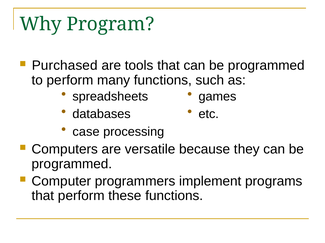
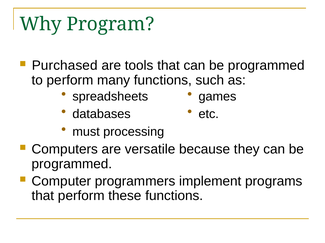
case: case -> must (86, 132)
